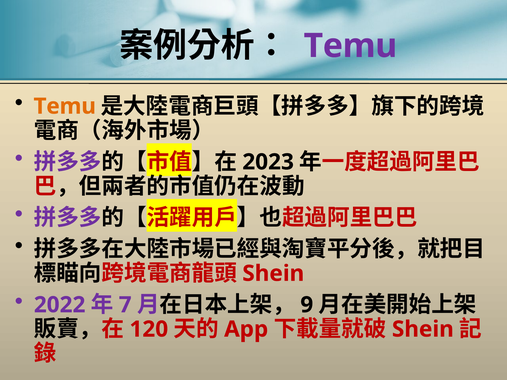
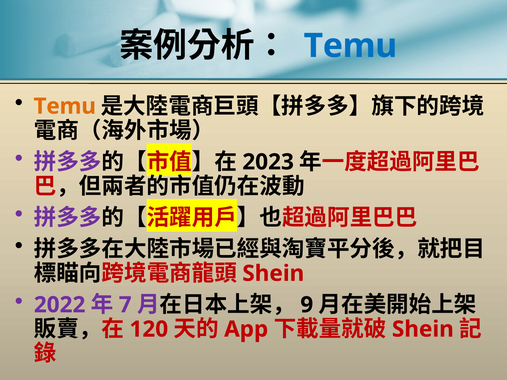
Temu colour: purple -> blue (350, 46)
